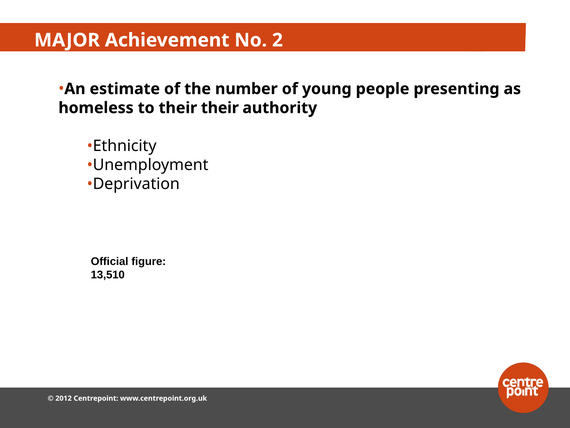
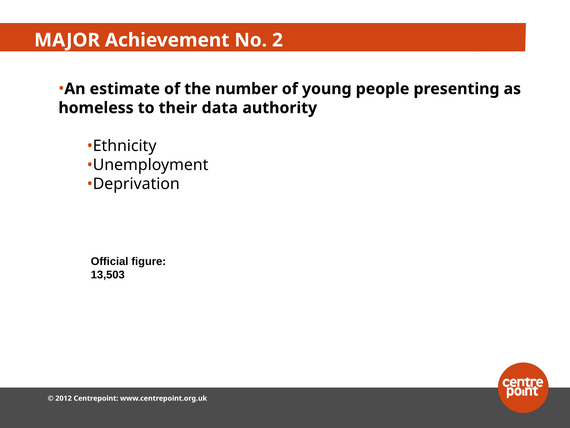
their their: their -> data (220, 108)
13,510: 13,510 -> 13,503 (108, 275)
